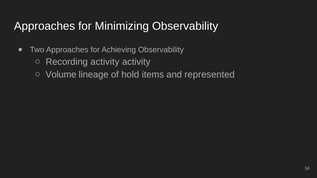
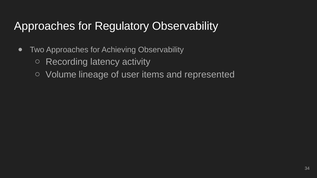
Minimizing: Minimizing -> Regulatory (122, 26)
Recording activity: activity -> latency (105, 62)
hold: hold -> user (130, 75)
